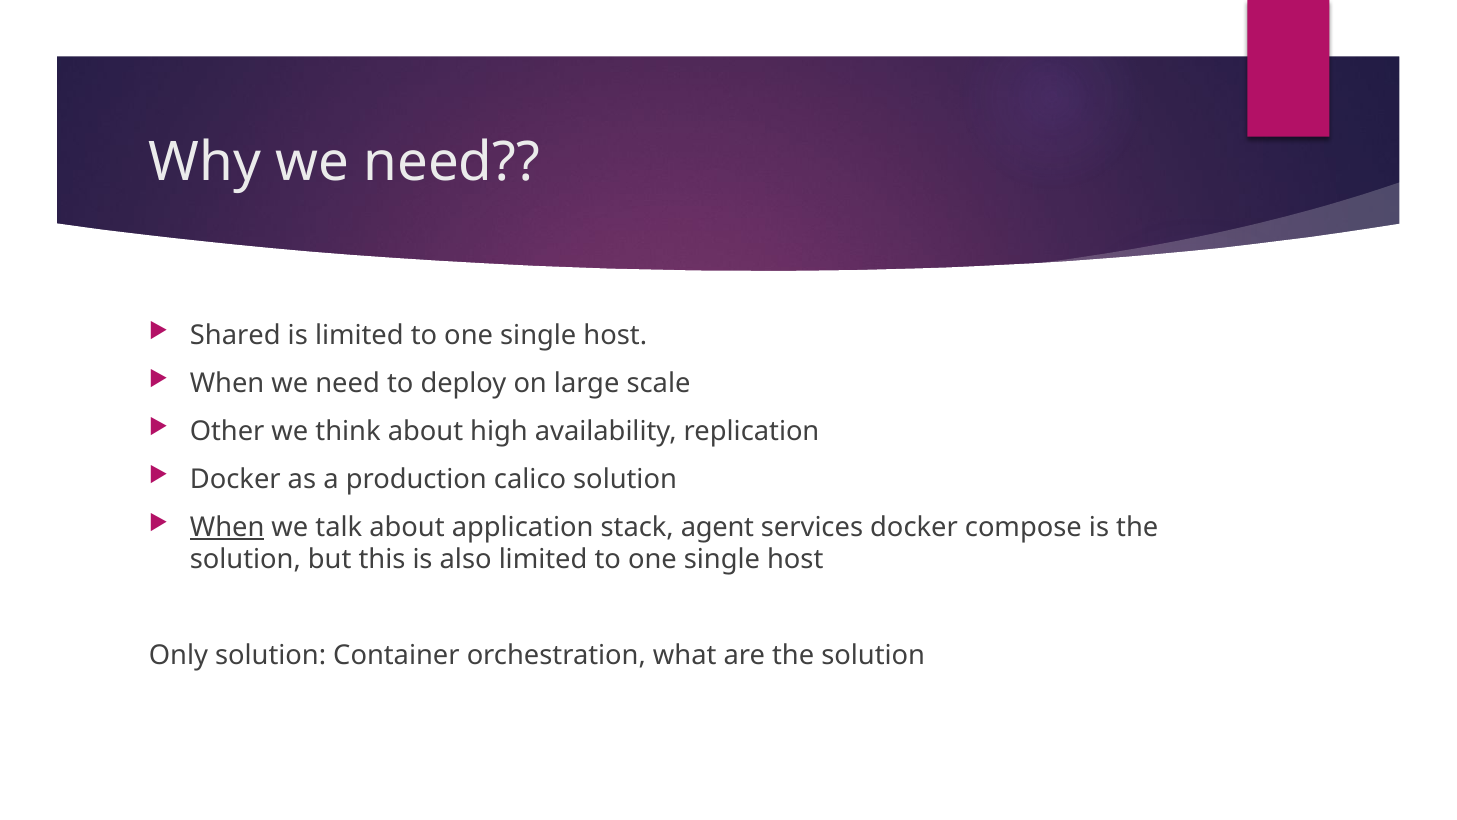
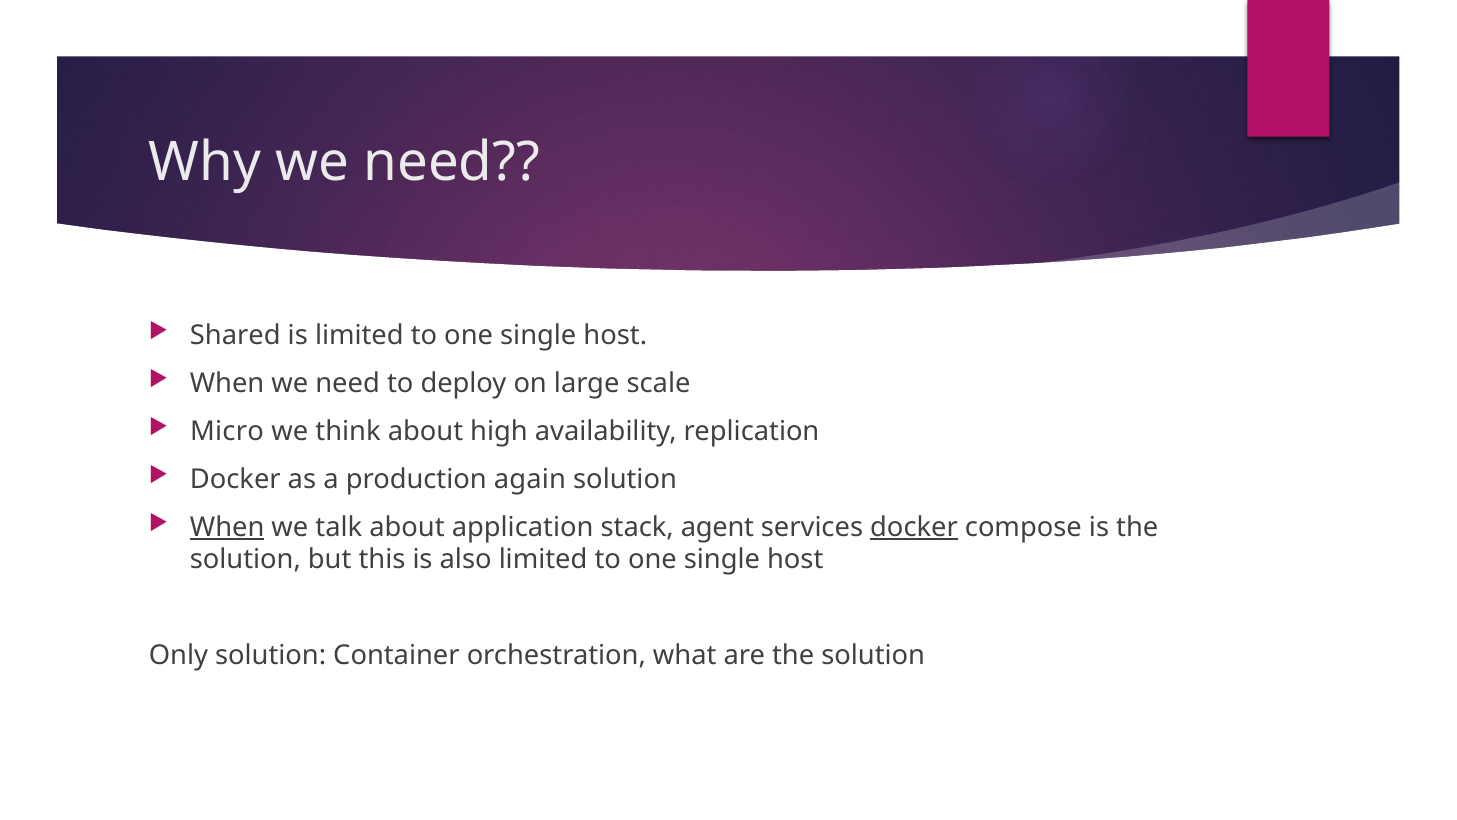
Other: Other -> Micro (227, 431)
calico: calico -> again (530, 479)
docker underline: none -> present (914, 527)
